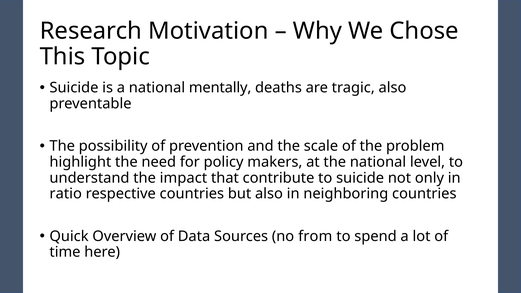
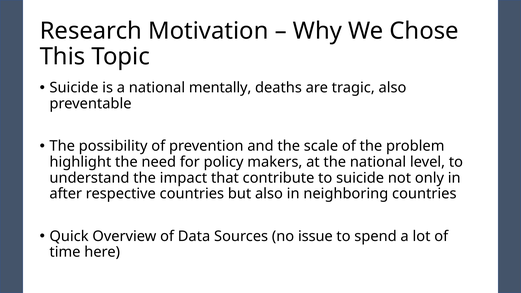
ratio: ratio -> after (66, 194)
from: from -> issue (315, 236)
